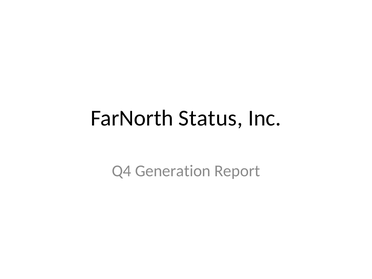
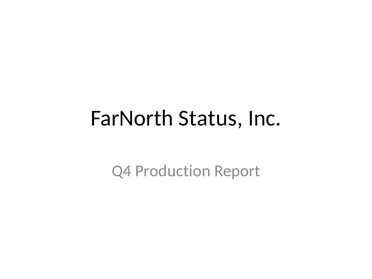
Generation: Generation -> Production (173, 171)
